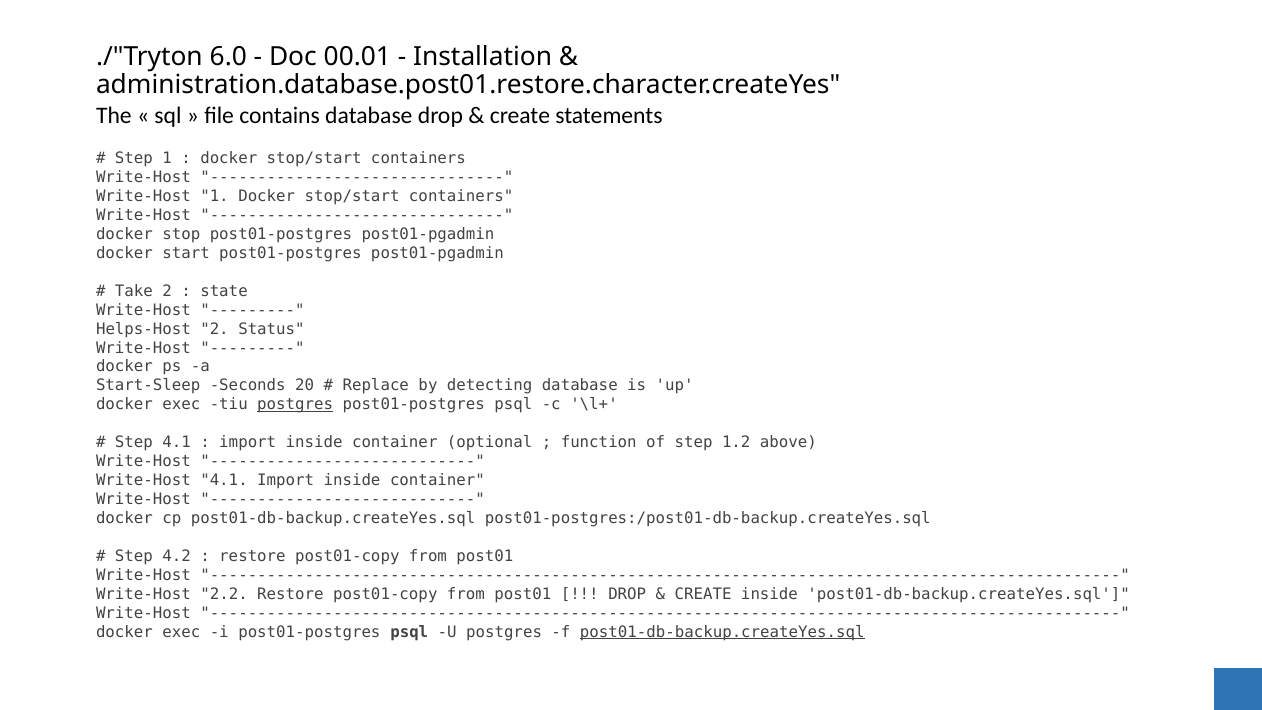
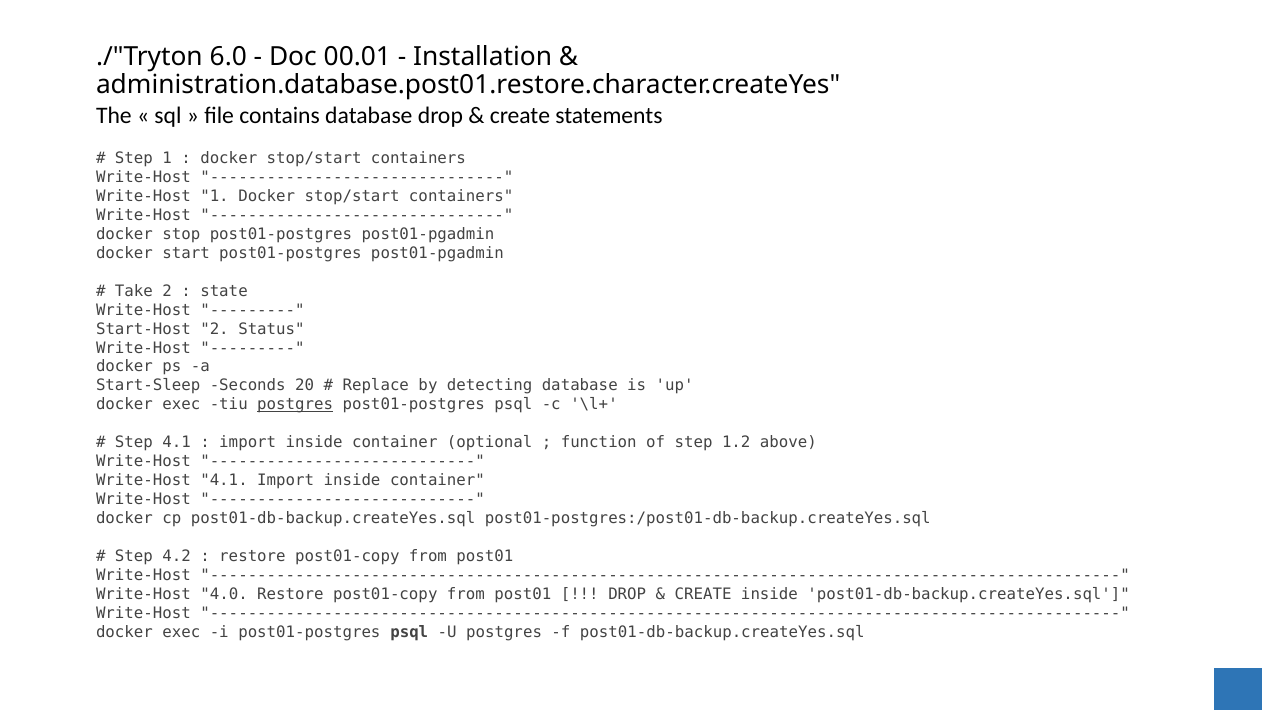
Helps-Host: Helps-Host -> Start-Host (143, 329)
2.2: 2.2 -> 4.0 (224, 594)
post01-db-backup.createYes.sql underline: present -> none (722, 632)
